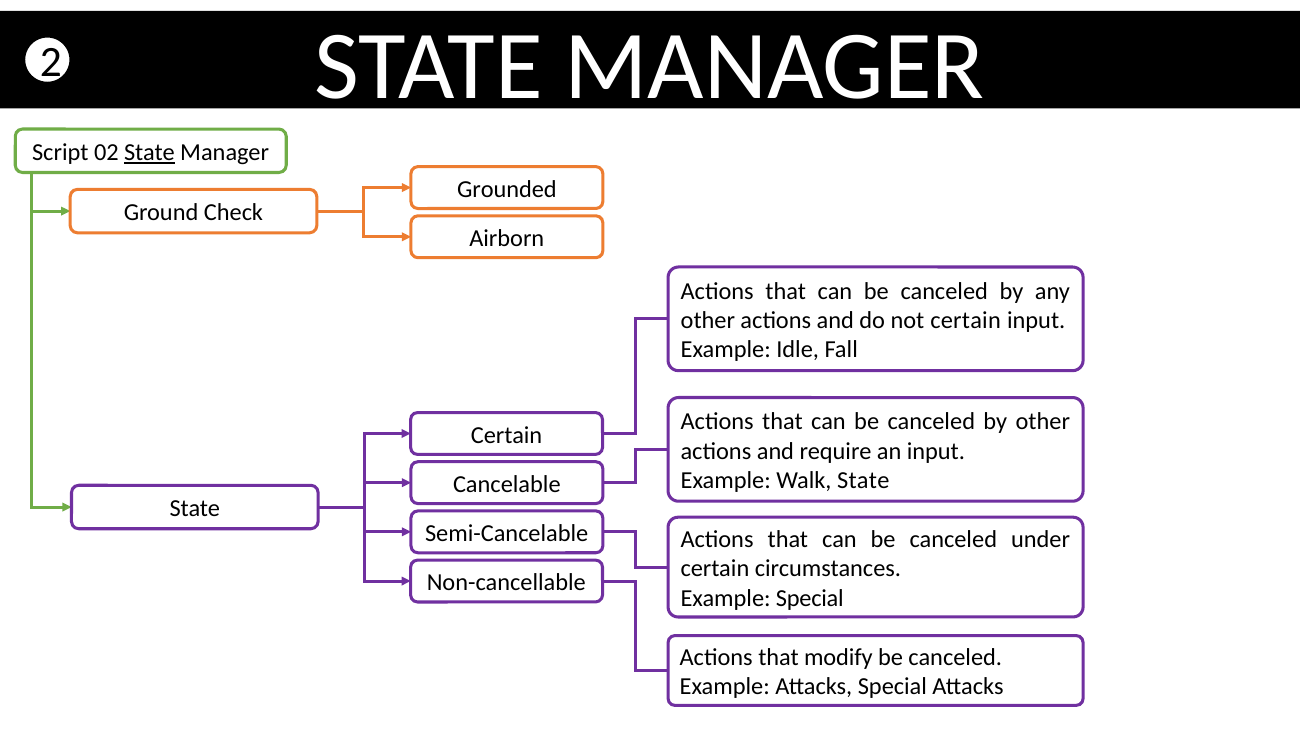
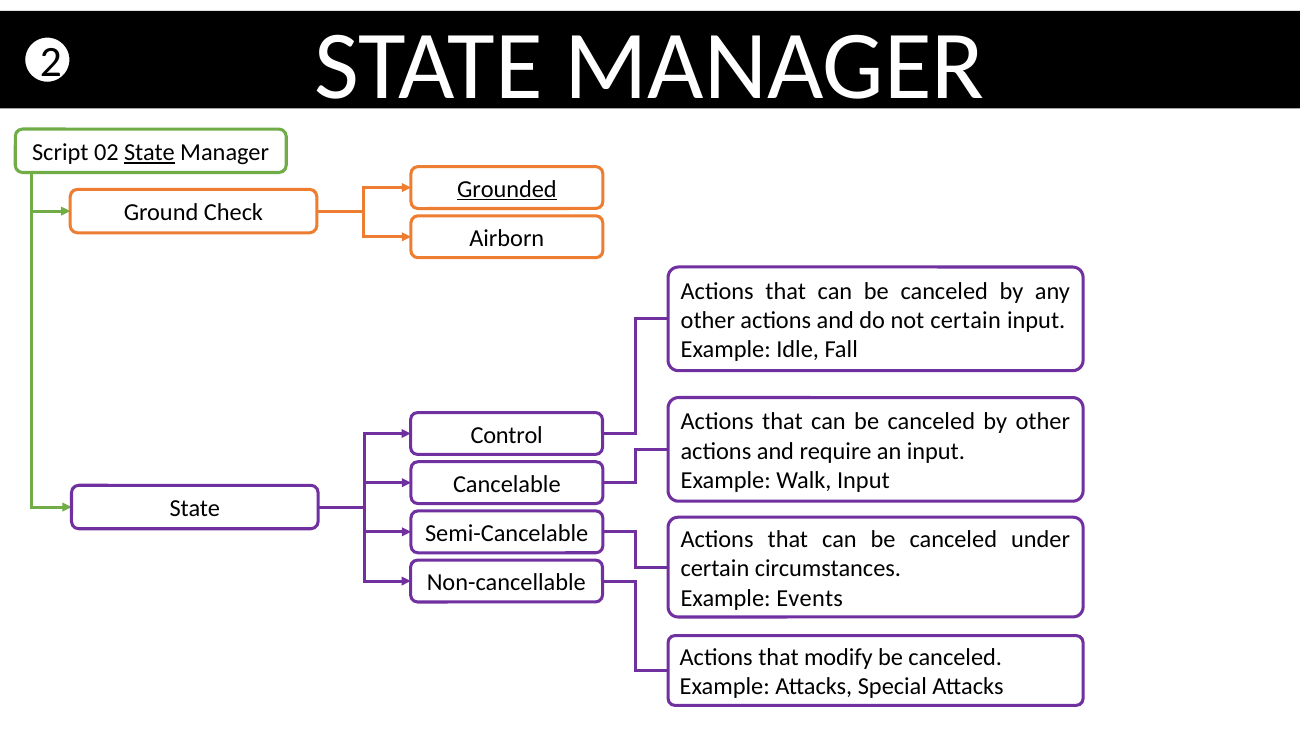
Grounded underline: none -> present (507, 189)
Certain: Certain -> Control (507, 435)
Walk State: State -> Input (863, 480)
Example Special: Special -> Events (810, 598)
